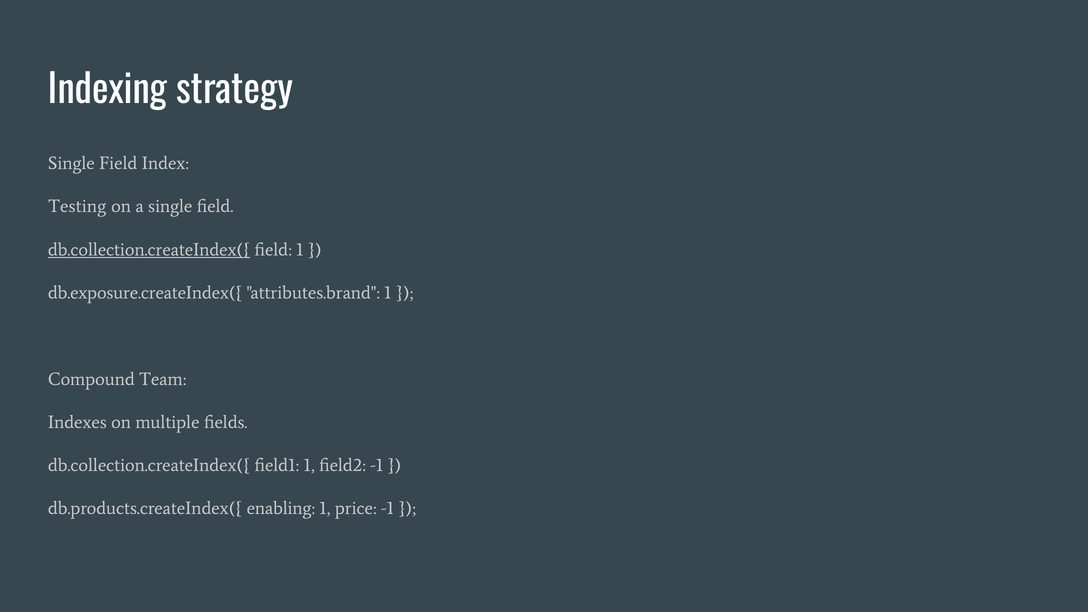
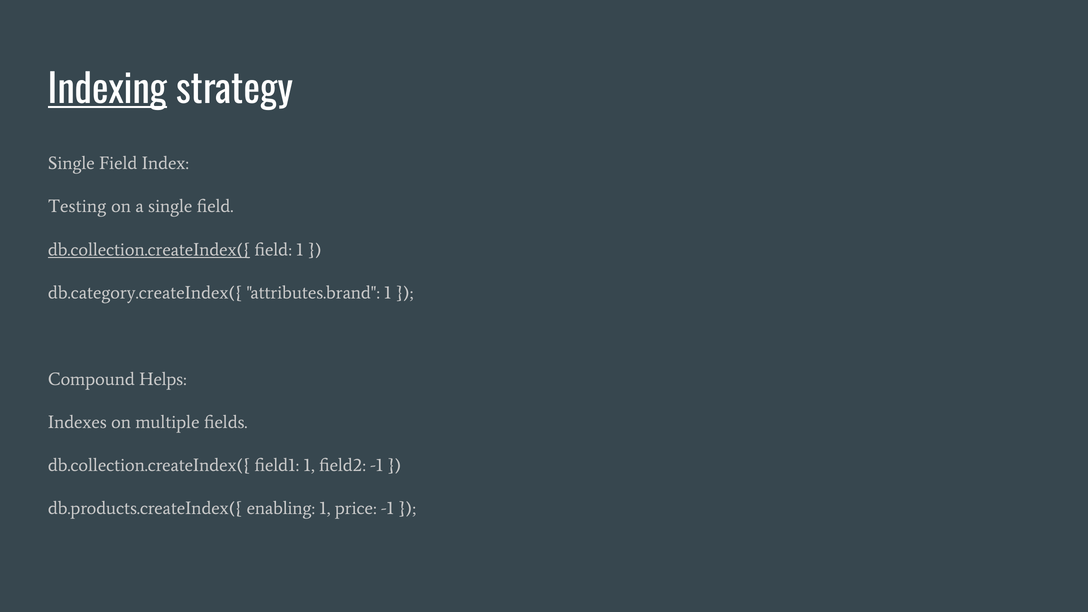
Indexing underline: none -> present (108, 90)
db.exposure.createIndex({: db.exposure.createIndex({ -> db.category.createIndex({ (145, 293)
Team: Team -> Helps (163, 379)
